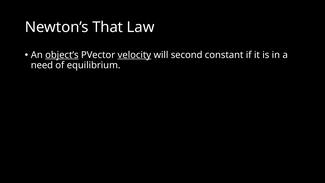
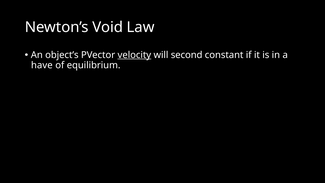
That: That -> Void (108, 27)
object’s underline: present -> none (62, 55)
need: need -> have (42, 65)
